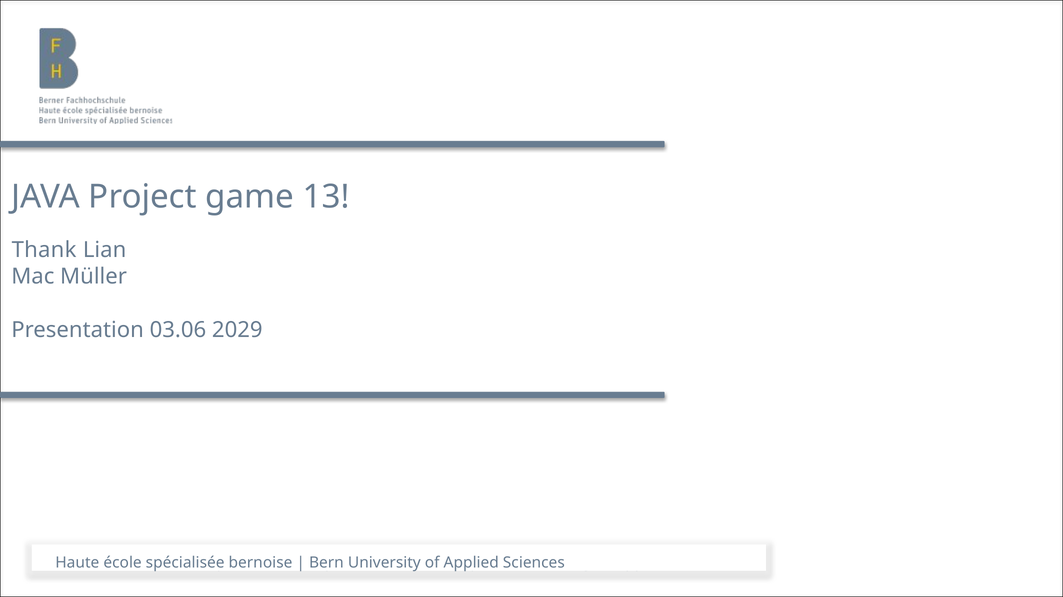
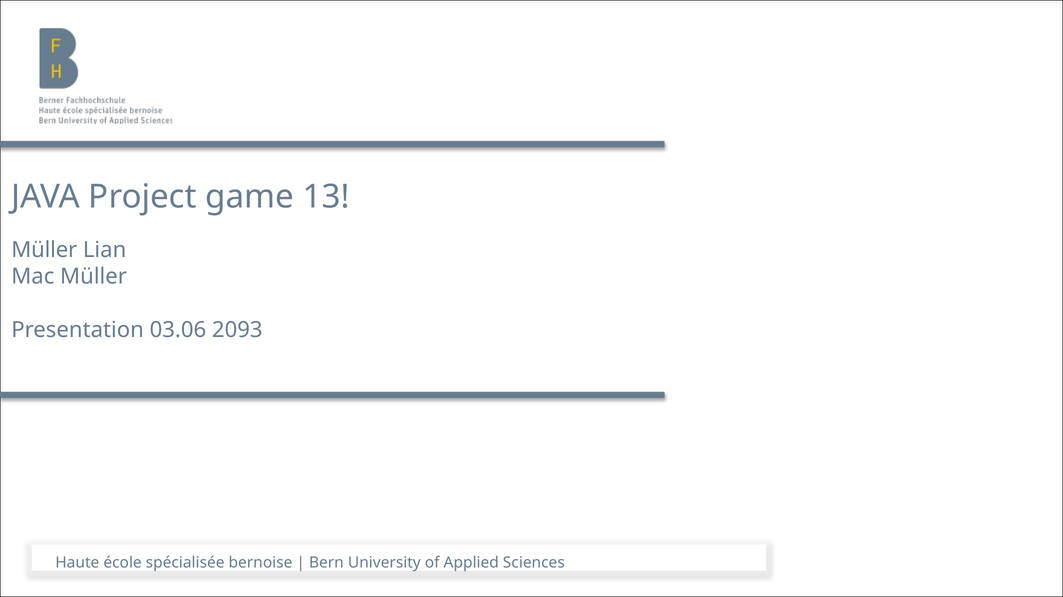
Thank: Thank -> Müller (44, 250)
2029: 2029 -> 2093 (237, 330)
